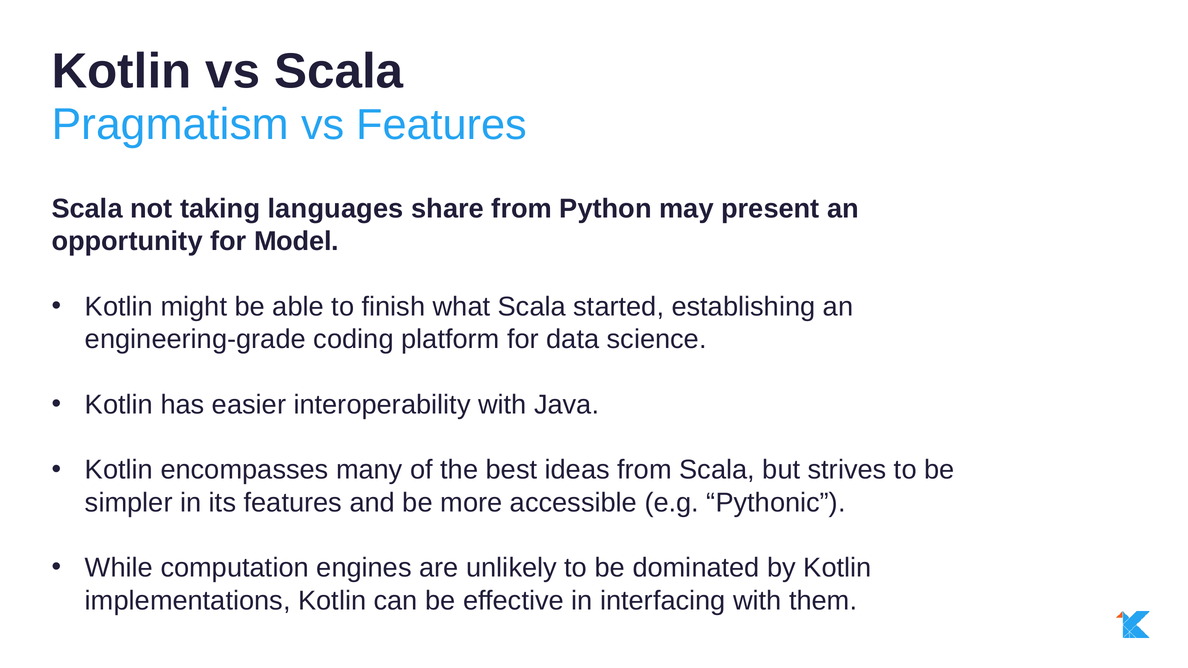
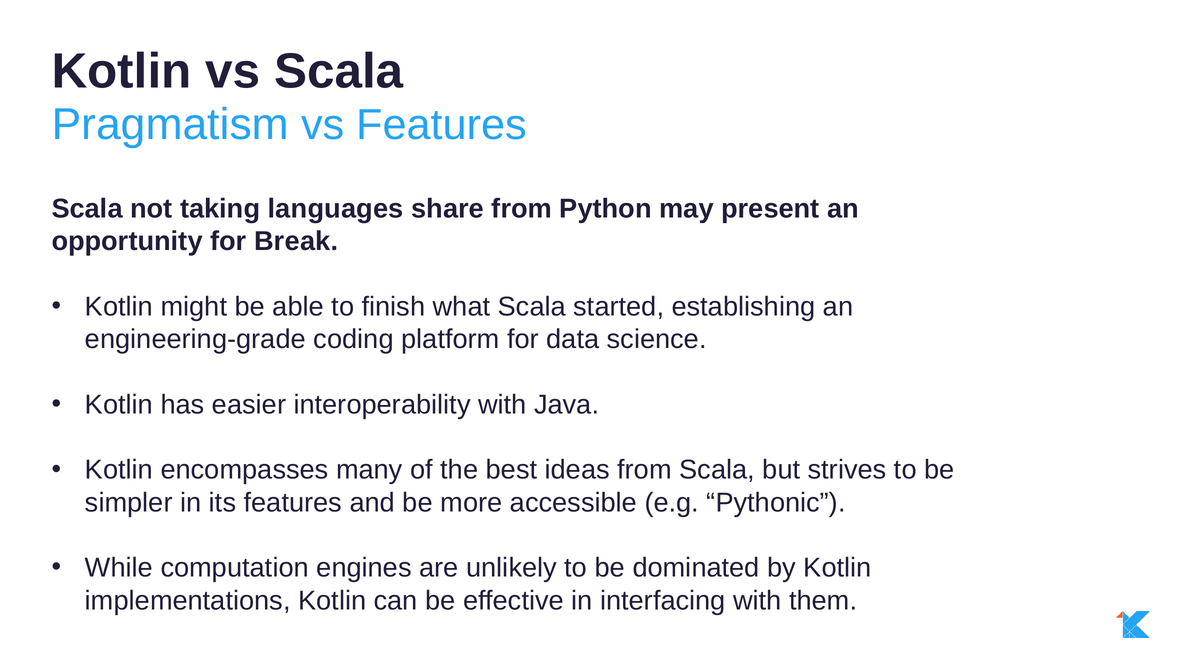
Model: Model -> Break (296, 242)
